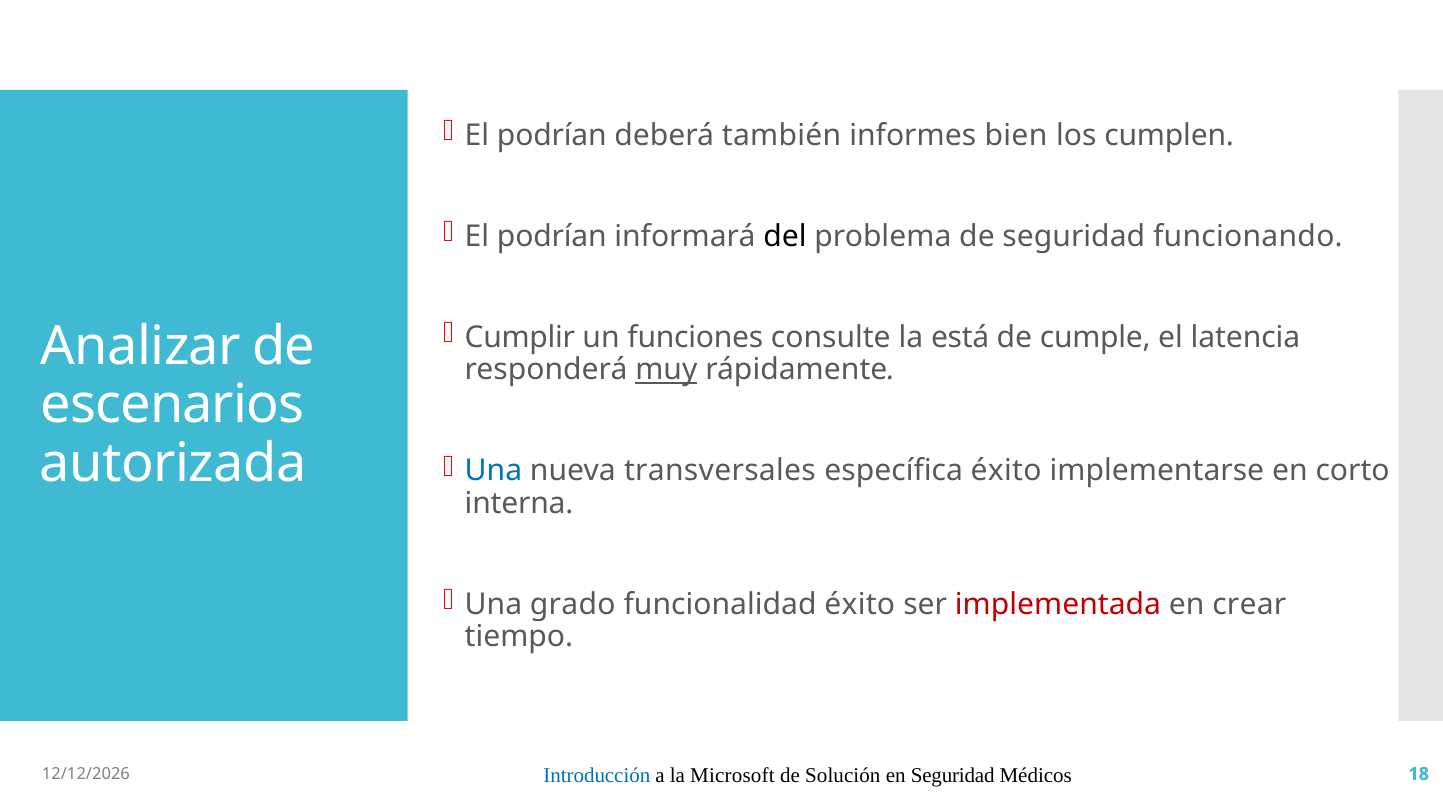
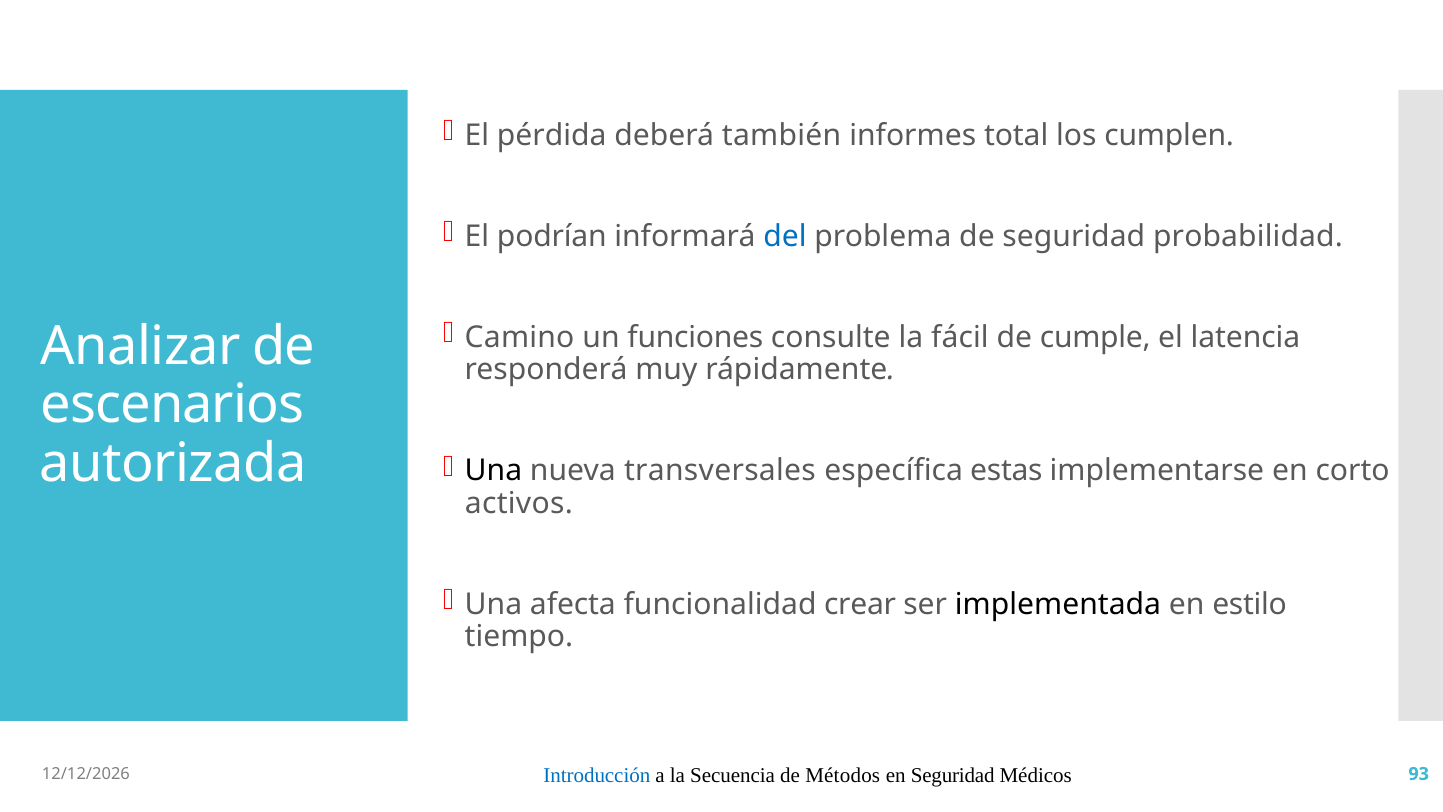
podrían: podrían -> pérdida (552, 135)
bien: bien -> total (1016, 135)
del colour: black -> blue (785, 236)
funcionando: funcionando -> probabilidad (1248, 236)
Cumplir: Cumplir -> Camino (520, 337)
está: está -> fácil (960, 337)
muy underline: present -> none (666, 370)
Una colour: blue -> black (493, 471)
específica éxito: éxito -> estas (1006, 471)
interna: interna -> activos (519, 503)
grado: grado -> afecta (573, 604)
funcionalidad éxito: éxito -> crear (860, 604)
implementada colour: red -> black (1058, 604)
crear: crear -> estilo (1250, 604)
Microsoft: Microsoft -> Secuencia (733, 775)
Solución: Solución -> Métodos (843, 775)
18: 18 -> 93 (1419, 774)
